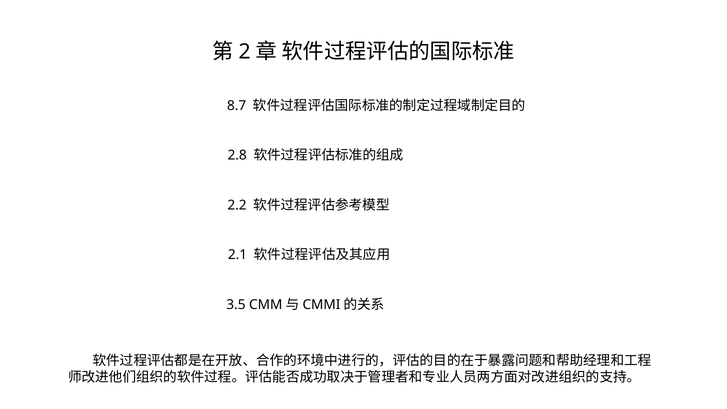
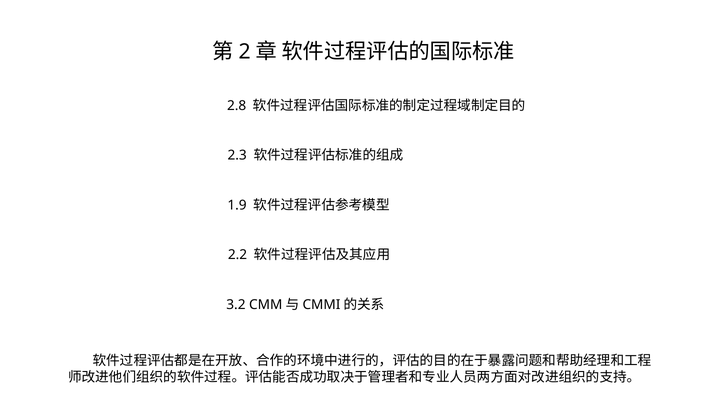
8.7: 8.7 -> 2.8 (237, 106)
2.8: 2.8 -> 2.3 (237, 155)
2.2: 2.2 -> 1.9 (237, 205)
2.1: 2.1 -> 2.2 (238, 255)
3.5: 3.5 -> 3.2 (236, 305)
